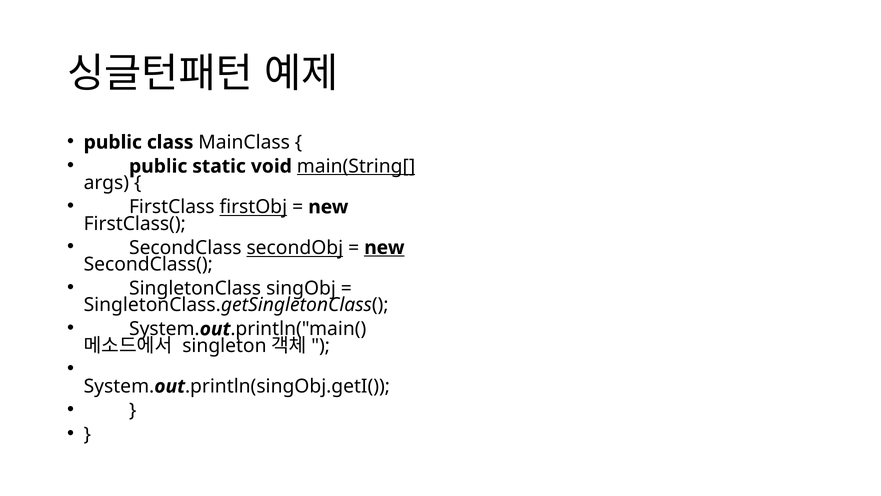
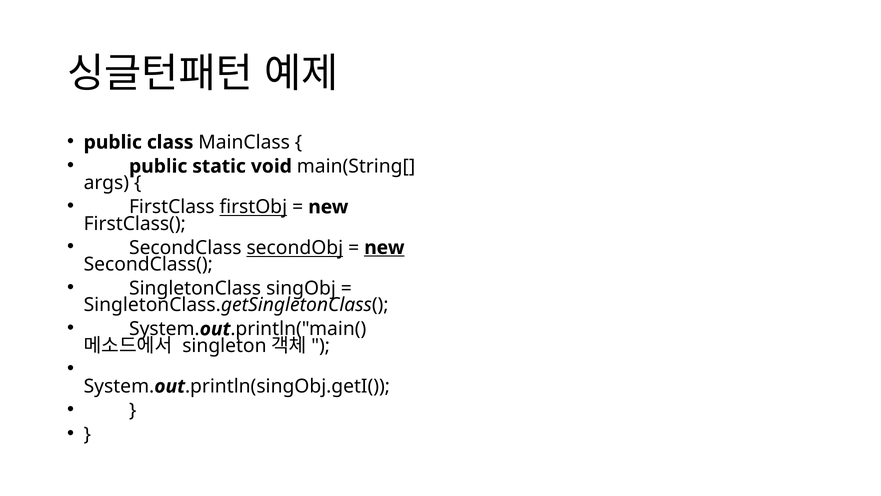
main(String[ underline: present -> none (356, 166)
